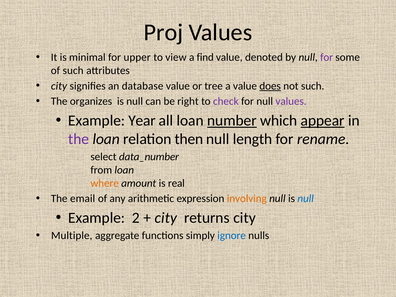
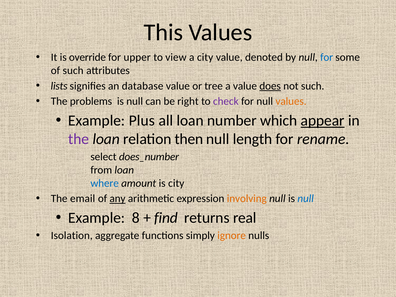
Proj: Proj -> This (163, 32)
minimal: minimal -> override (87, 57)
a find: find -> city (205, 57)
for colour: purple -> blue (327, 57)
city: city -> lists (59, 86)
organizes: organizes -> problems (91, 101)
values colour: purple -> orange (291, 101)
Year: Year -> Plus (142, 121)
number underline: present -> none (232, 121)
data_number: data_number -> does_number (149, 157)
where colour: orange -> blue (105, 183)
is real: real -> city (176, 183)
any underline: none -> present (118, 199)
2: 2 -> 8 (136, 218)
city: city -> find (166, 218)
returns city: city -> real (245, 218)
Multiple: Multiple -> Isolation (72, 236)
ignore colour: blue -> orange (232, 236)
